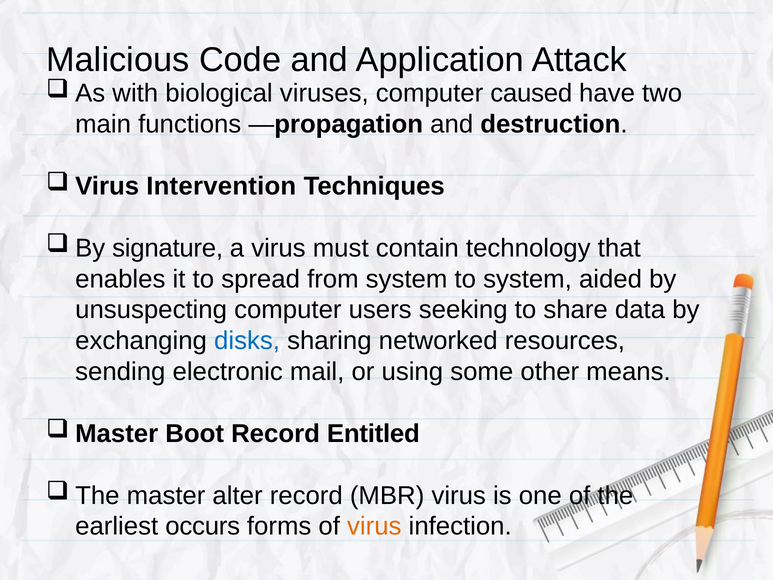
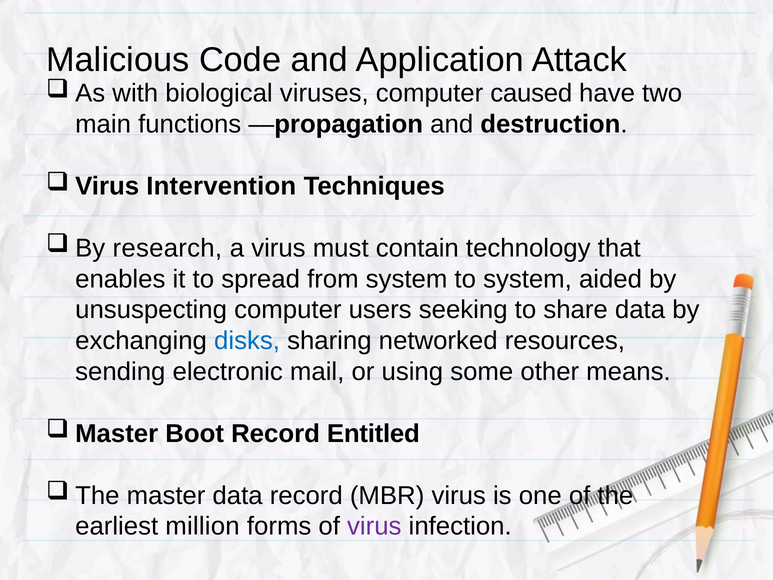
signature: signature -> research (167, 248)
master alter: alter -> data (238, 495)
occurs: occurs -> million (203, 526)
virus colour: orange -> purple (374, 526)
